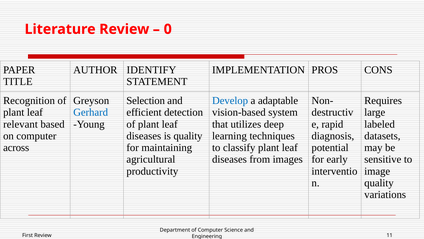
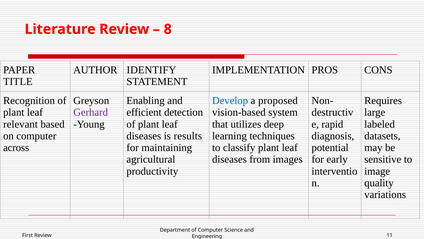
0: 0 -> 8 (168, 29)
Selection: Selection -> Enabling (146, 101)
adaptable: adaptable -> proposed (278, 101)
Gerhard colour: blue -> purple (91, 112)
is quality: quality -> results (188, 136)
